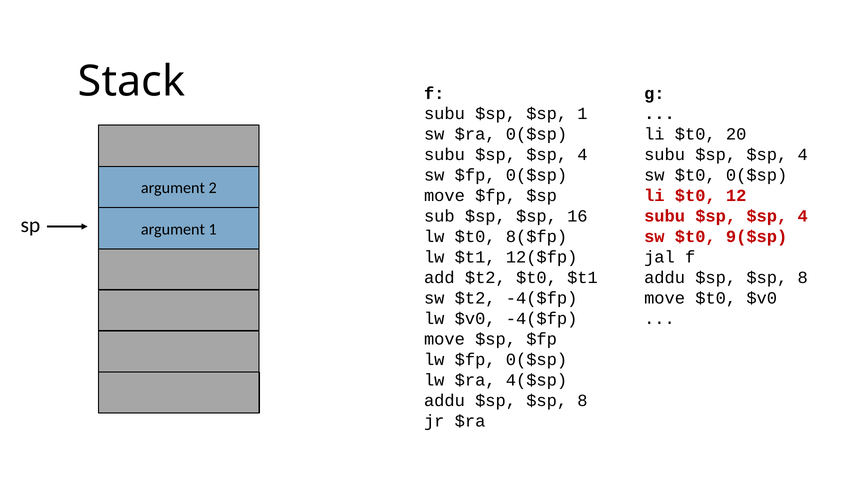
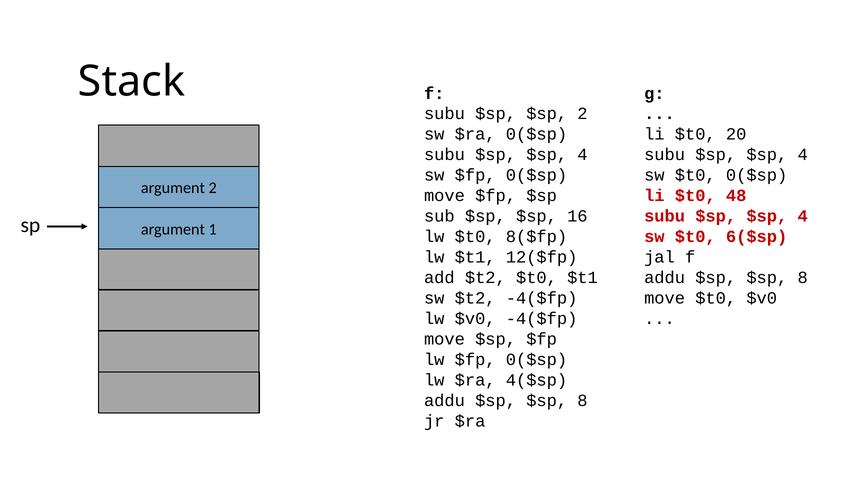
$sp 1: 1 -> 2 (582, 114)
12: 12 -> 48 (736, 196)
9($sp: 9($sp -> 6($sp (757, 237)
